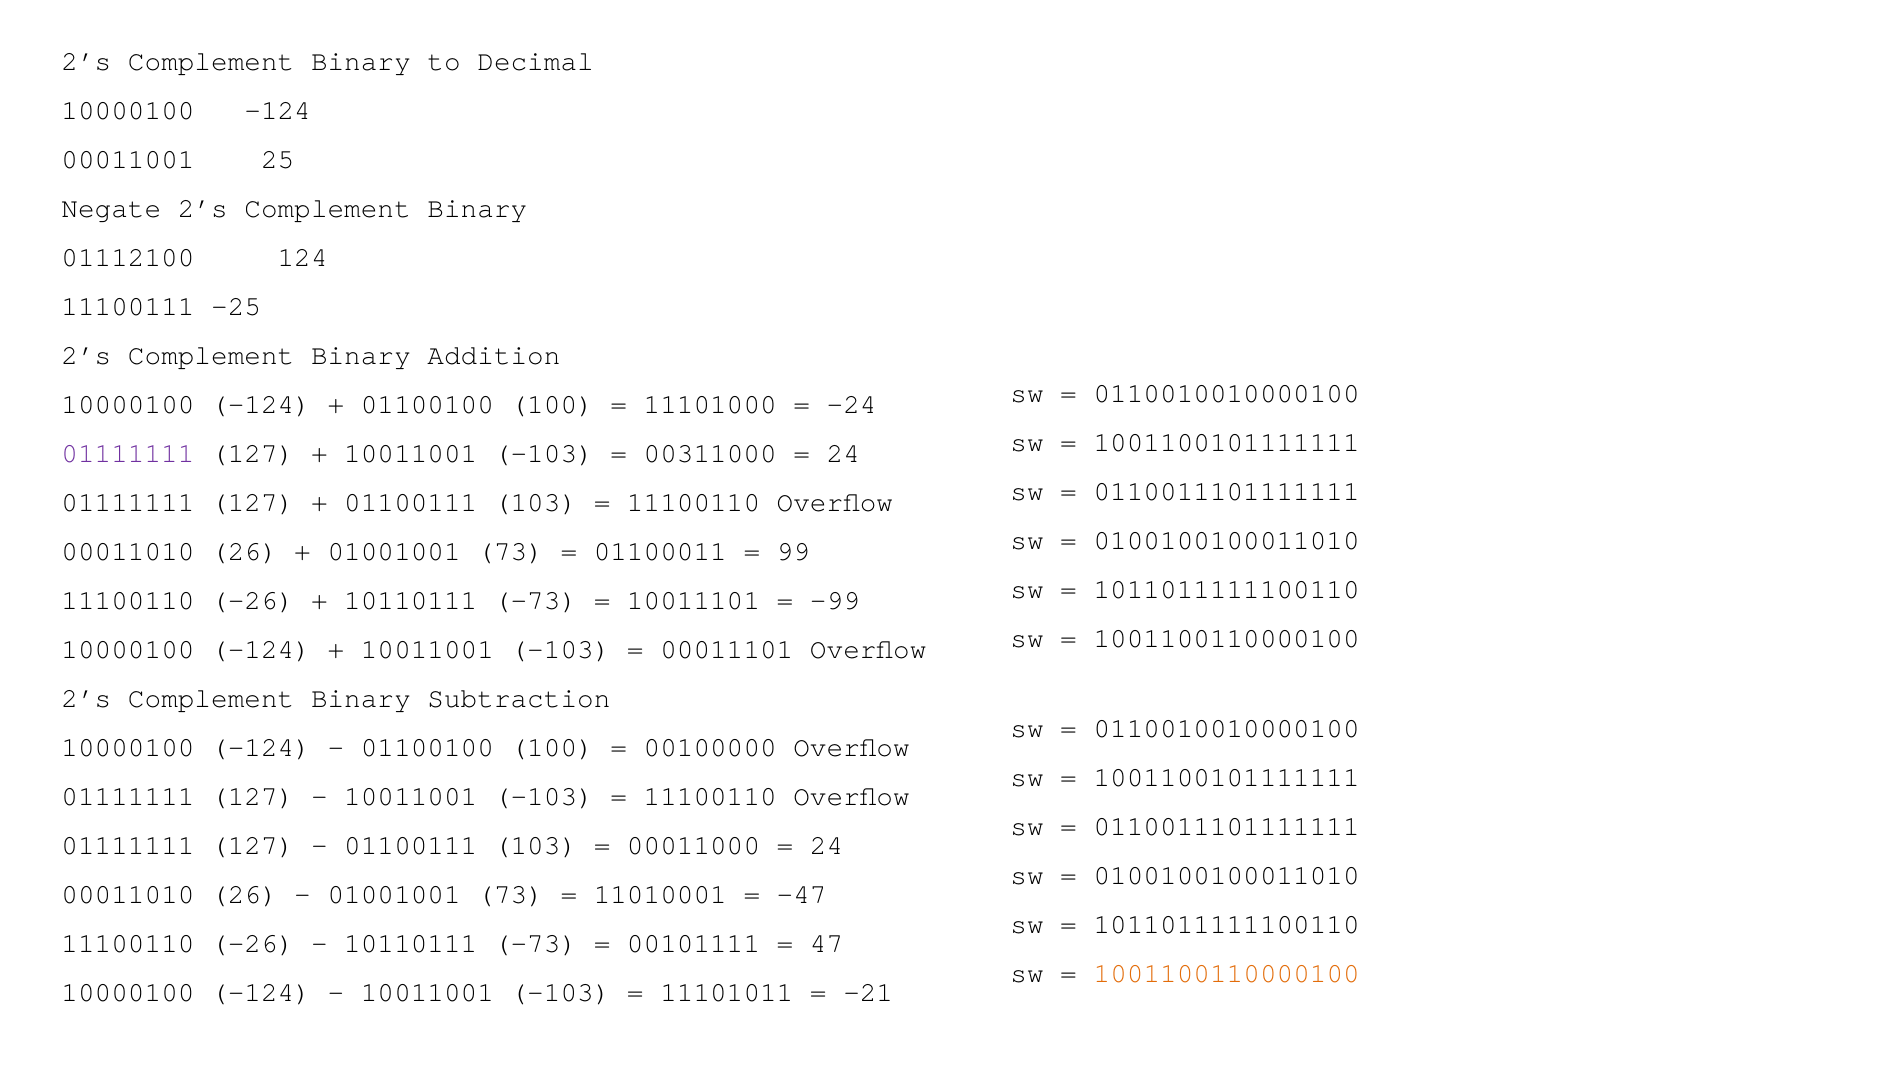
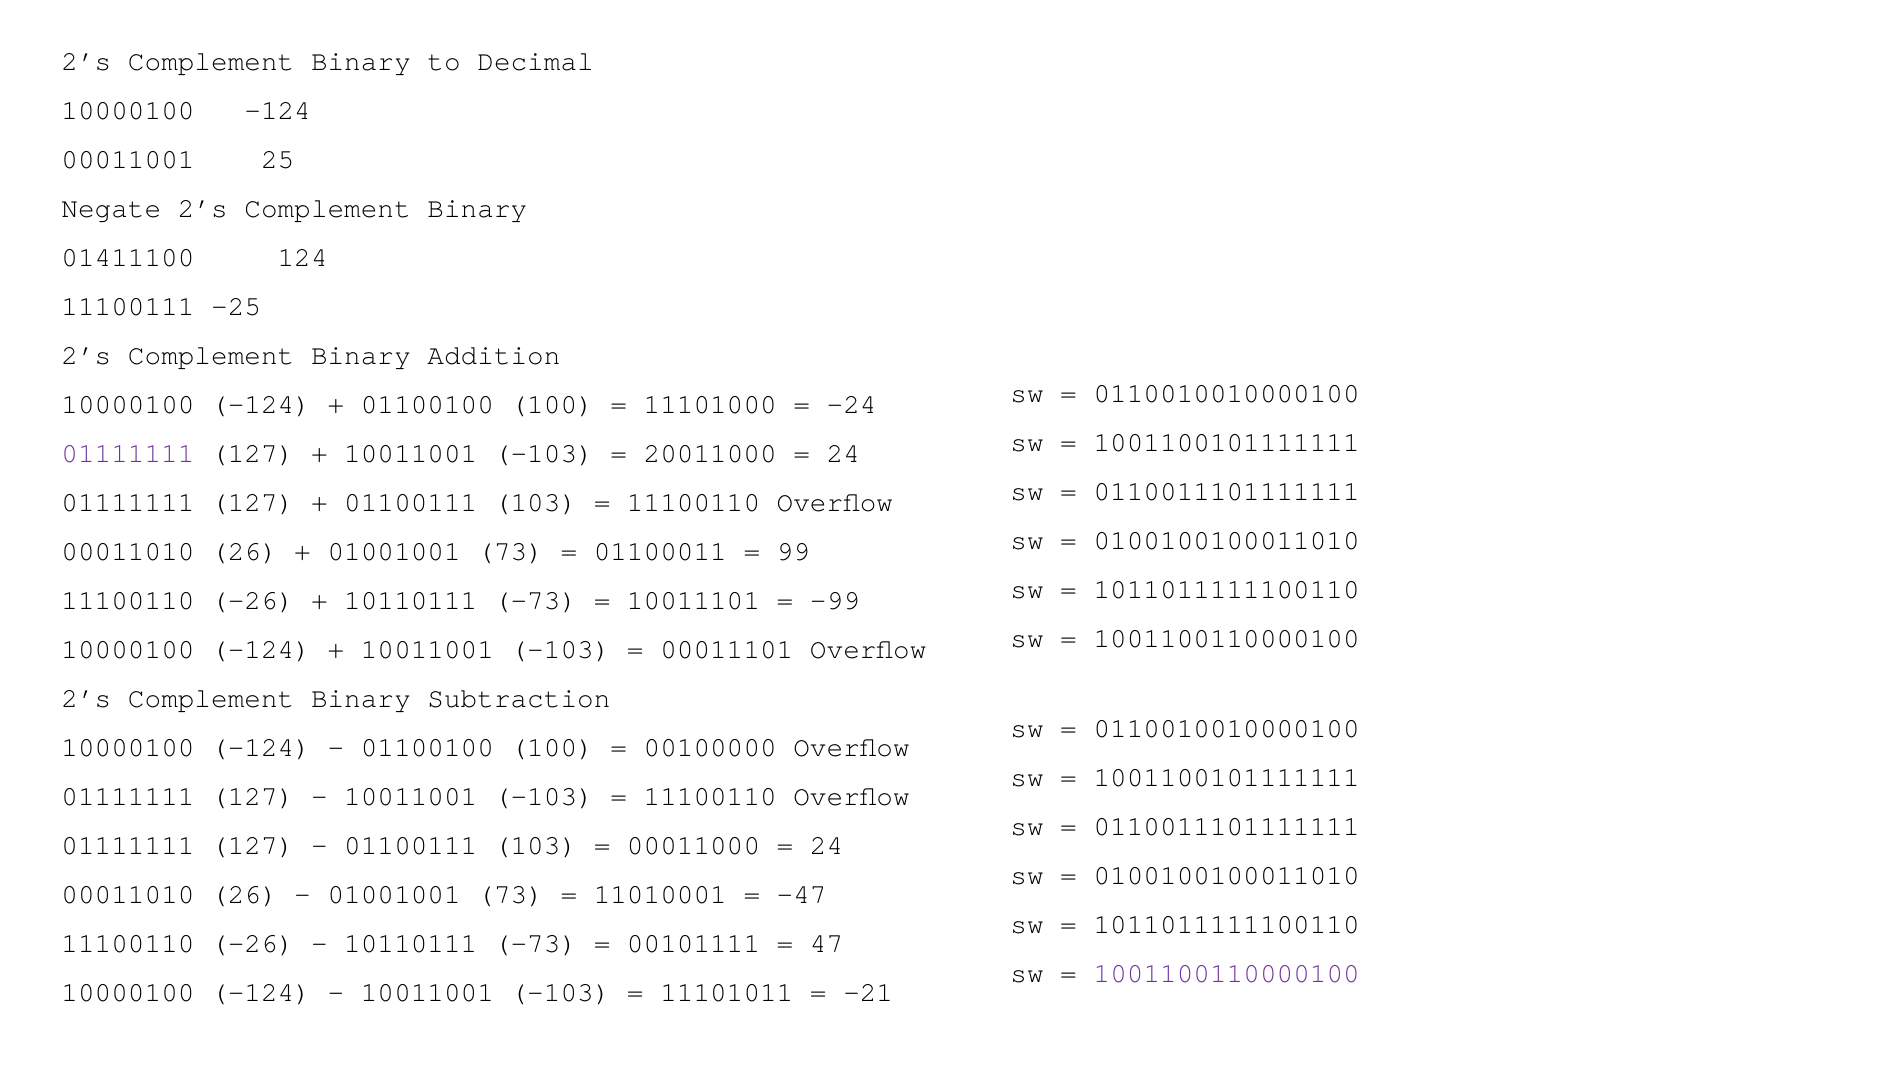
01112100: 01112100 -> 01411100 (128, 258)
00311000: 00311000 -> 20011000 (710, 454)
1001100110000100 colour: orange -> purple (1227, 974)
